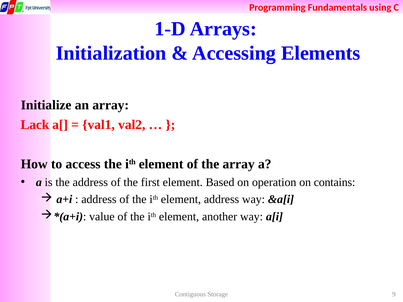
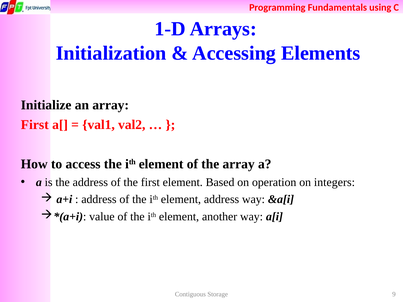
Lack: Lack -> First (35, 125)
contains: contains -> integers (334, 182)
